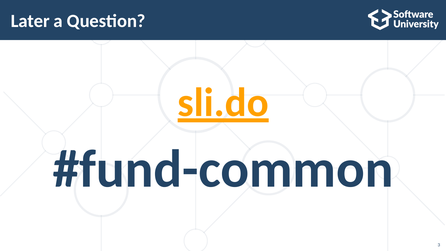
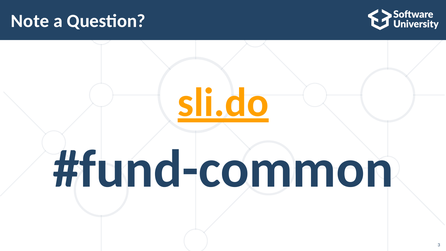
Later: Later -> Note (30, 21)
